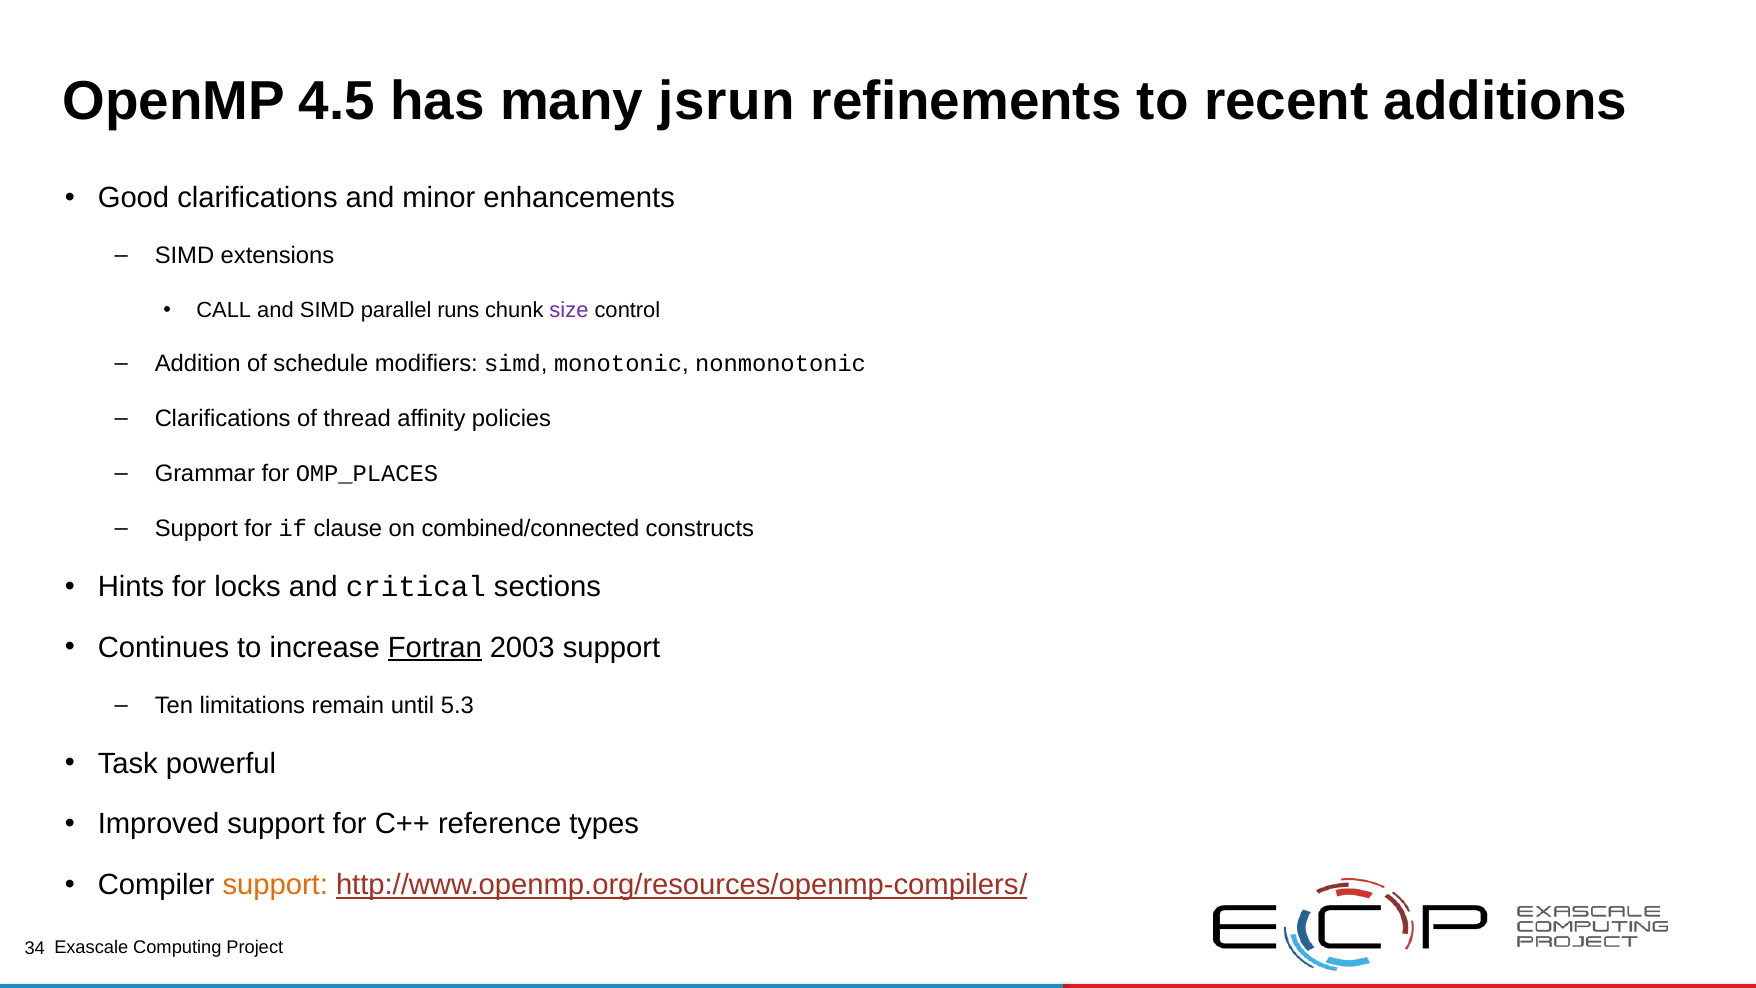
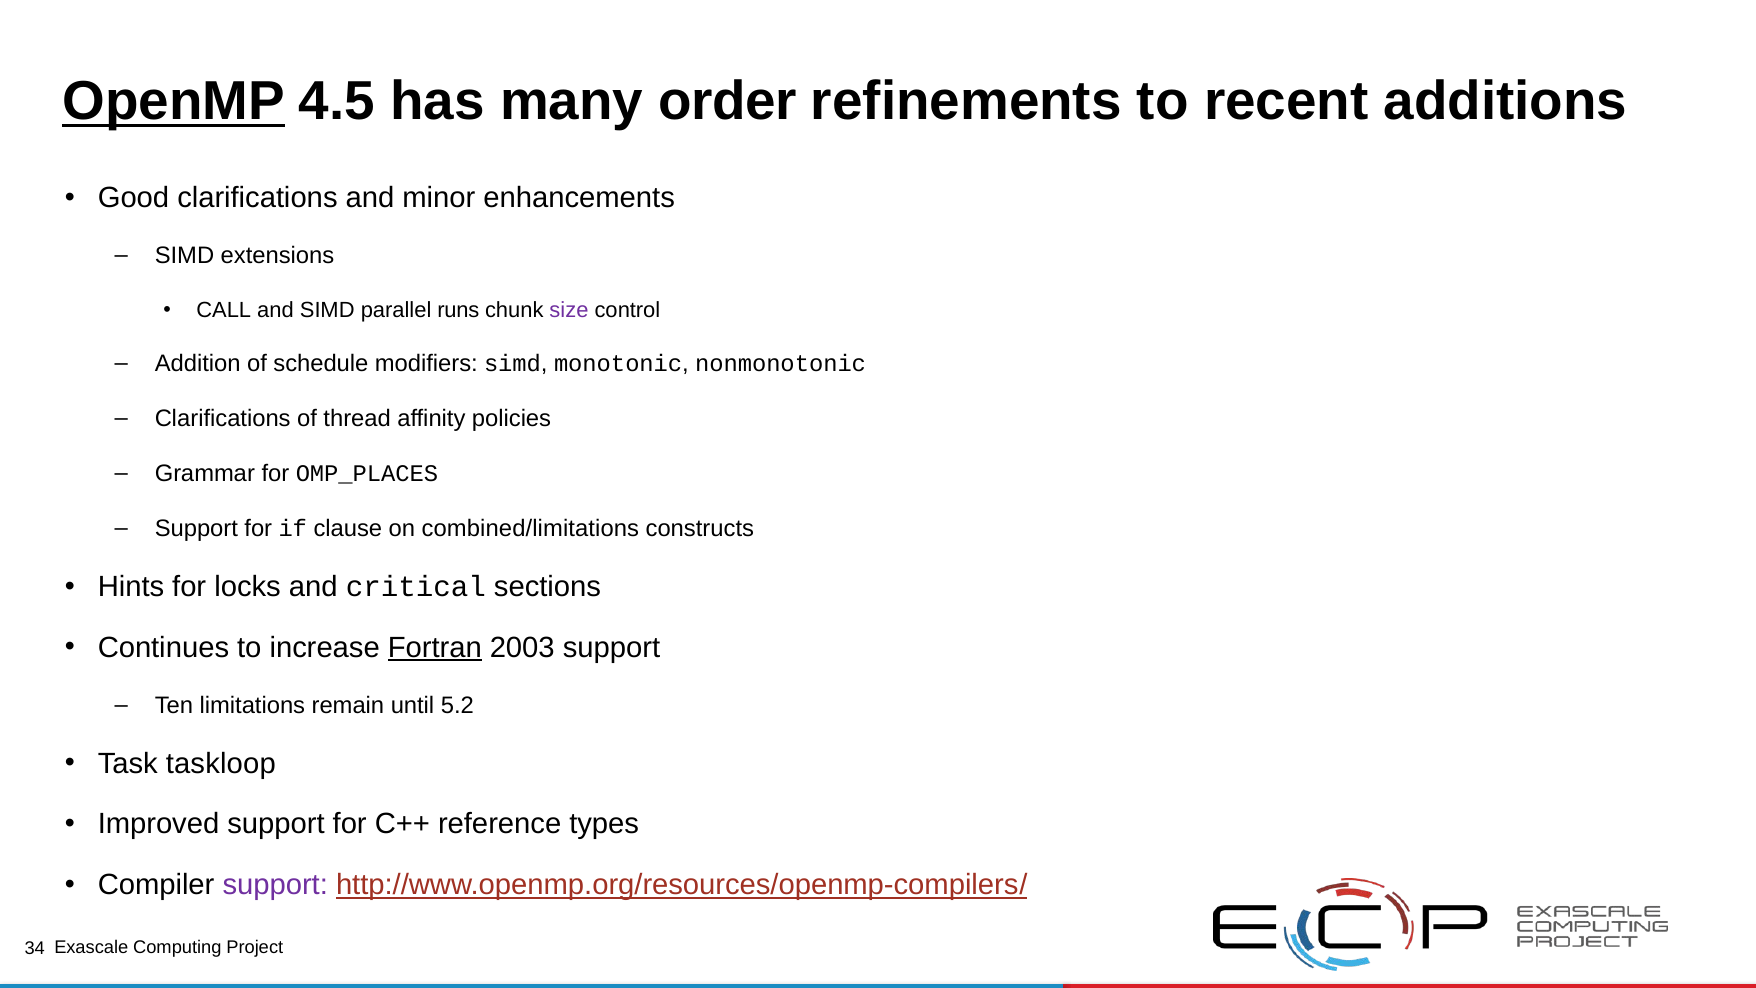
OpenMP underline: none -> present (174, 102)
jsrun: jsrun -> order (727, 102)
combined/connected: combined/connected -> combined/limitations (530, 529)
5.3: 5.3 -> 5.2 (457, 705)
powerful: powerful -> taskloop (221, 763)
support colour: orange -> purple (275, 885)
